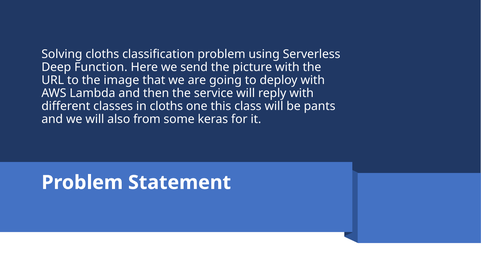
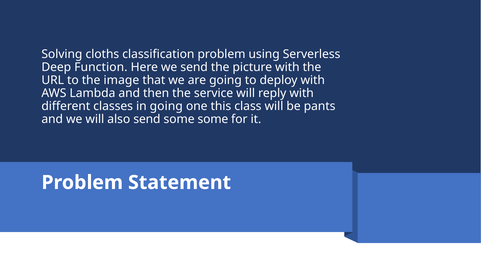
in cloths: cloths -> going (166, 106)
also from: from -> send (147, 119)
some keras: keras -> some (213, 119)
